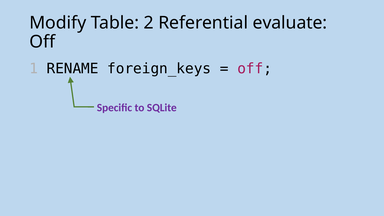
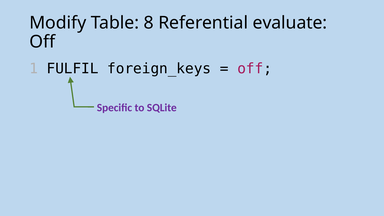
2: 2 -> 8 (149, 23)
RENAME: RENAME -> FULFIL (73, 69)
